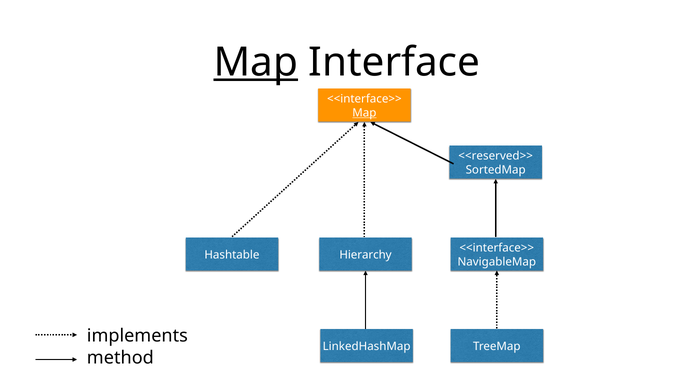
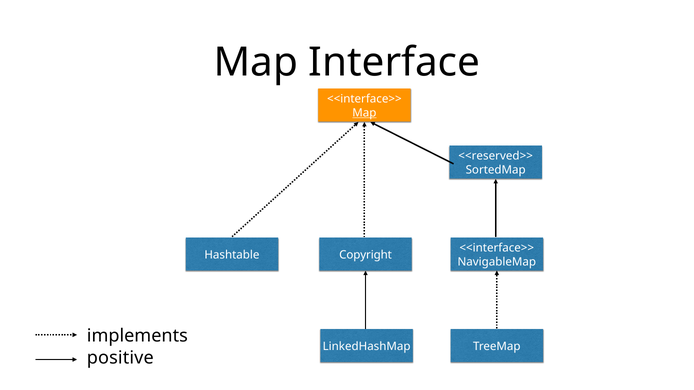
Map underline: present -> none (256, 62)
Hierarchy: Hierarchy -> Copyright (366, 255)
method: method -> positive (120, 358)
